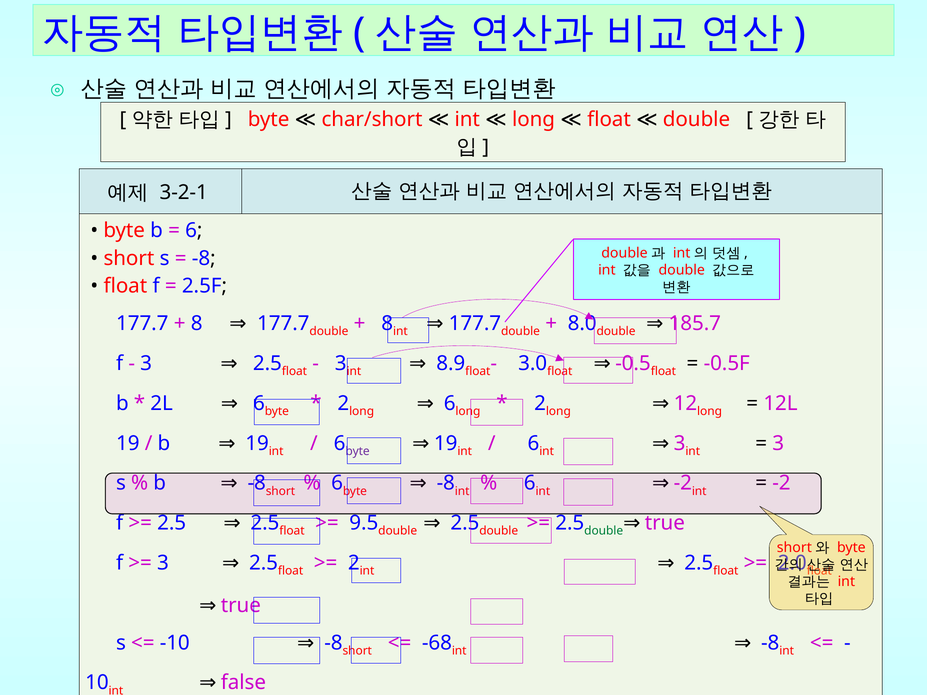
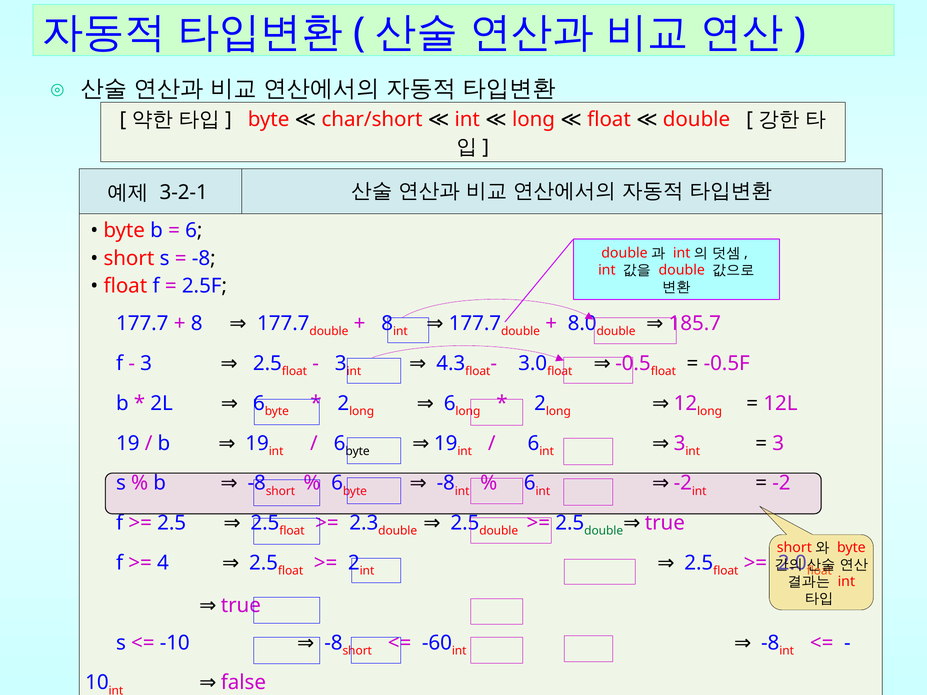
8.9: 8.9 -> 4.3 (451, 364)
byte colour: purple -> black (358, 451)
9.5: 9.5 -> 2.3 (364, 523)
3: 3 -> 4 (163, 563)
-68: -68 -> -60 (437, 643)
